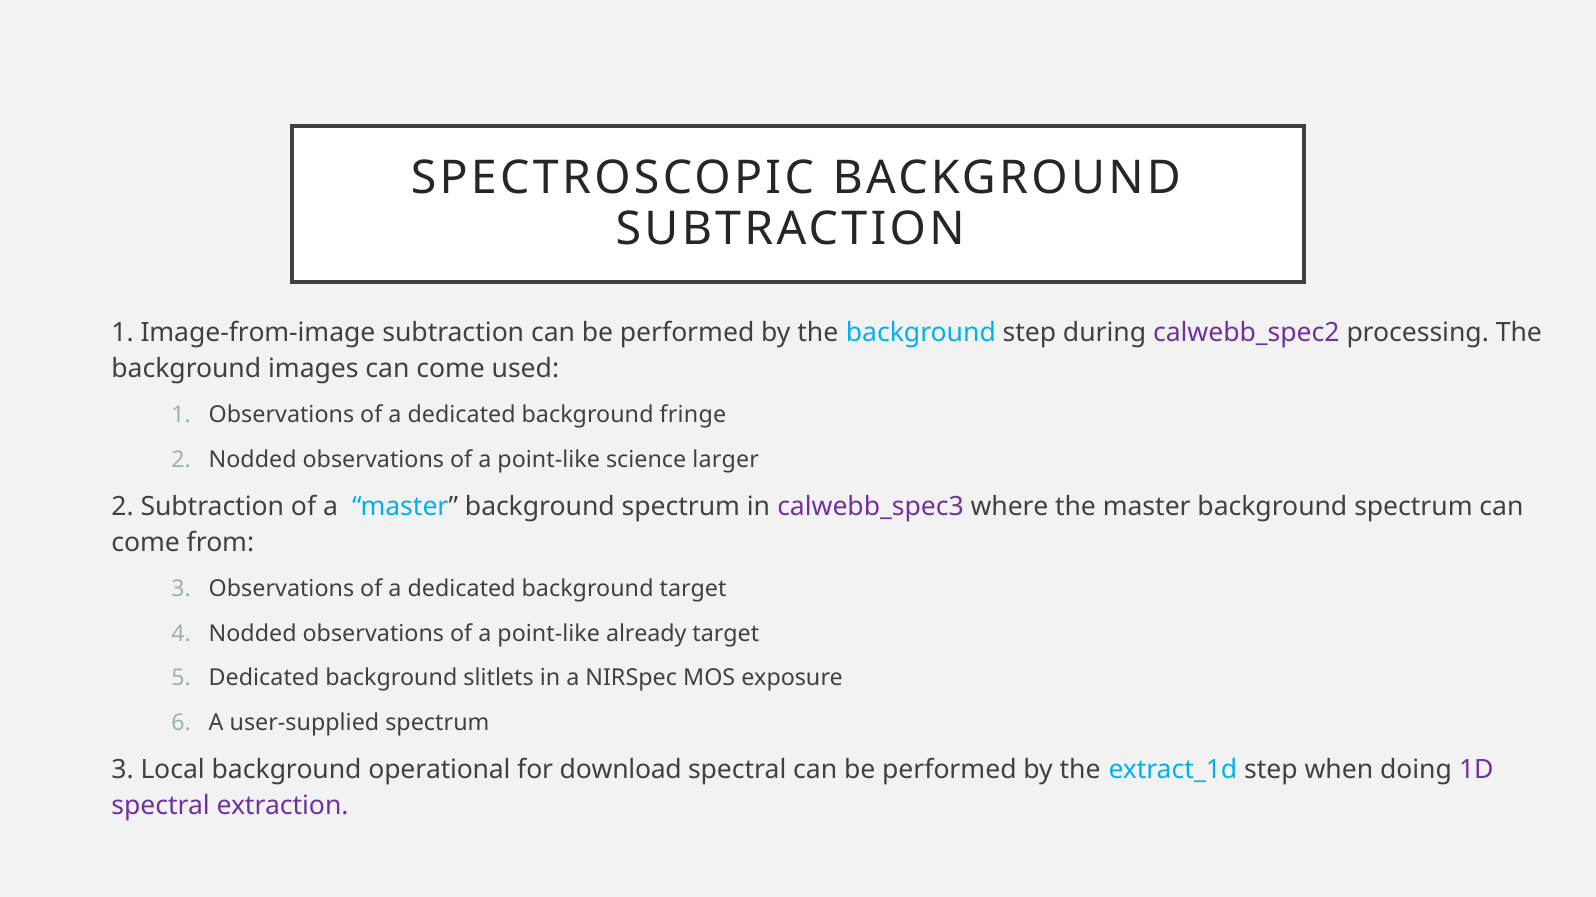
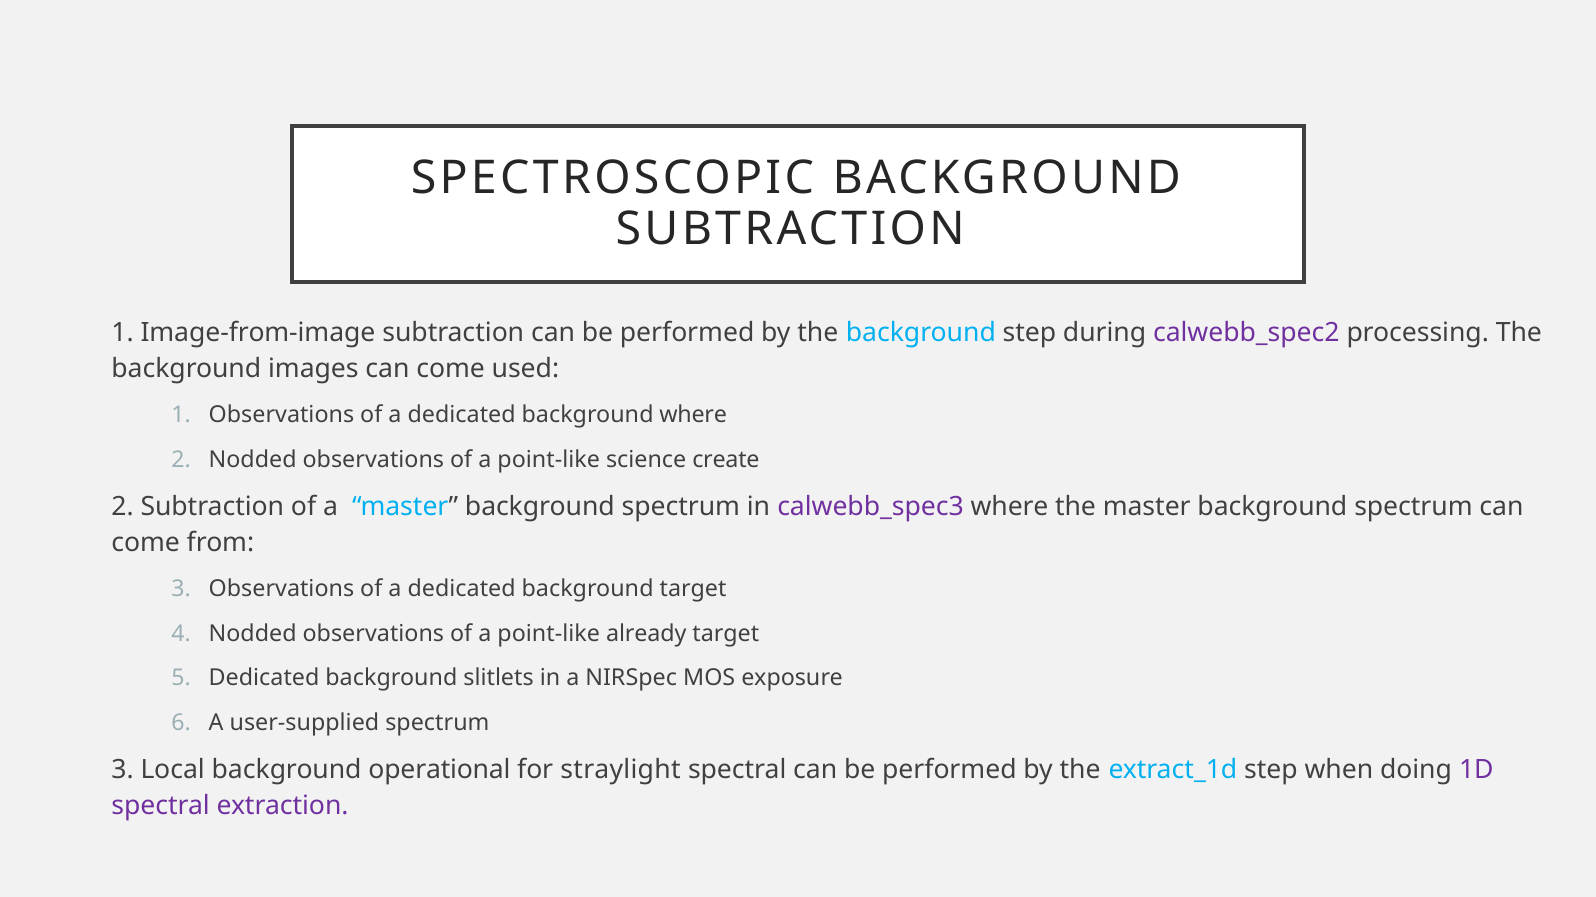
background fringe: fringe -> where (693, 416)
larger: larger -> create (726, 460)
download: download -> straylight (621, 770)
